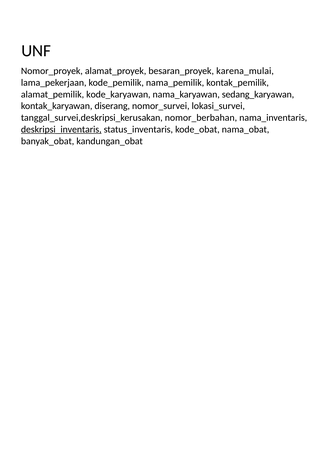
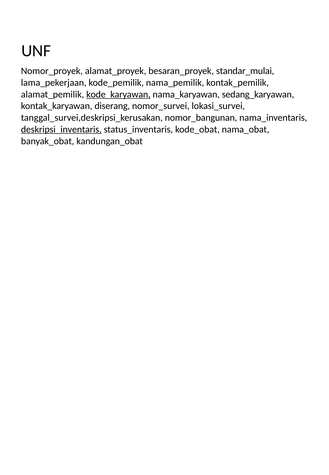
karena_mulai: karena_mulai -> standar_mulai (245, 71)
kode_karyawan underline: none -> present (118, 94)
nomor_berbahan: nomor_berbahan -> nomor_bangunan (201, 118)
